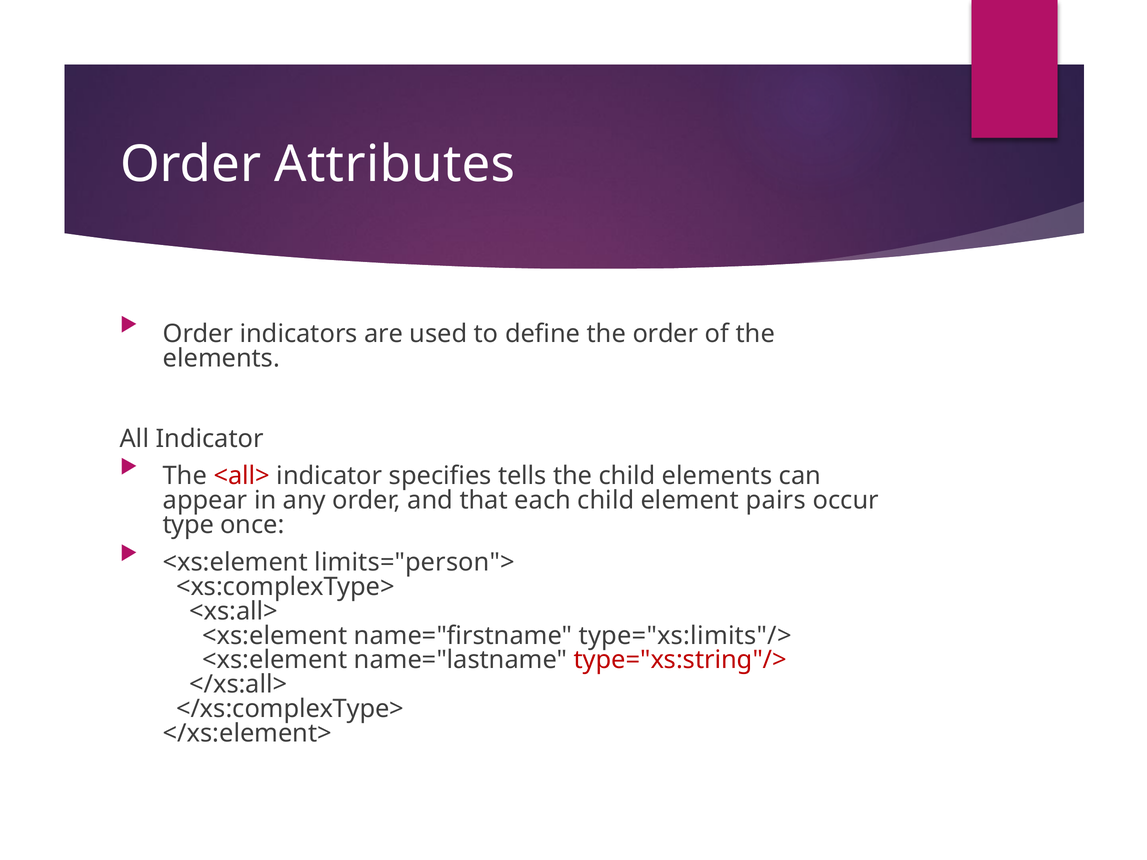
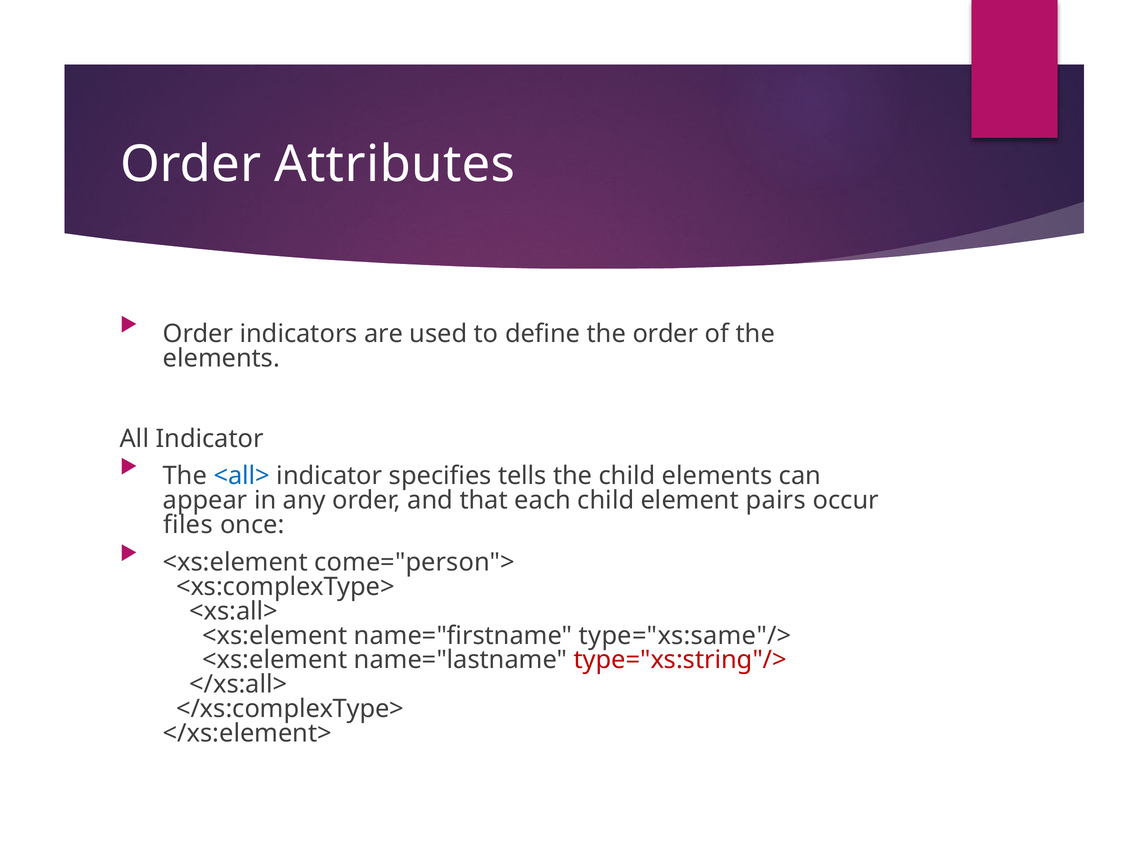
<all> colour: red -> blue (242, 476)
type: type -> files (188, 525)
limits="person">: limits="person"> -> come="person"> (415, 562)
type="xs:limits"/>: type="xs:limits"/> -> type="xs:same"/> (685, 636)
